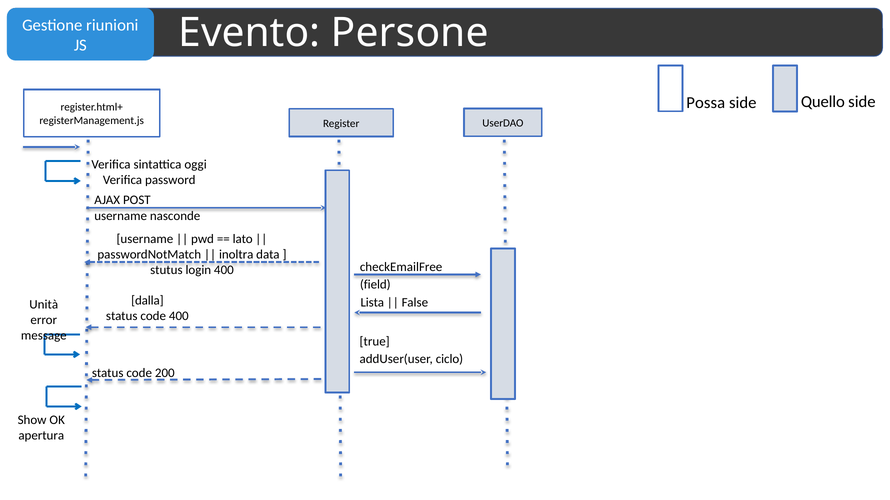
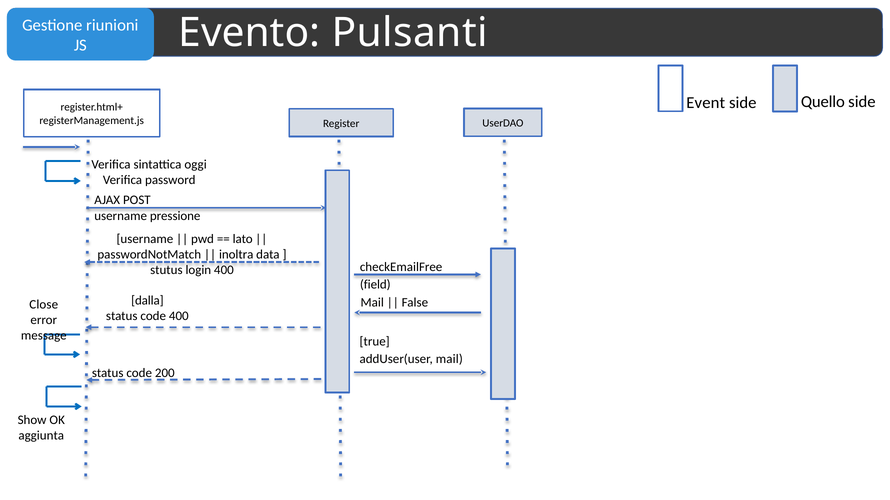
Persone: Persone -> Pulsanti (410, 33)
Possa: Possa -> Event (706, 103)
nasconde: nasconde -> pressione (175, 216)
Lista: Lista -> Mail (372, 303)
Unità: Unità -> Close (44, 305)
addUser(user ciclo: ciclo -> mail (449, 360)
apertura: apertura -> aggiunta (41, 436)
